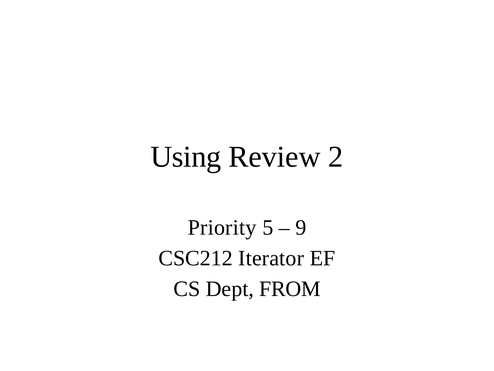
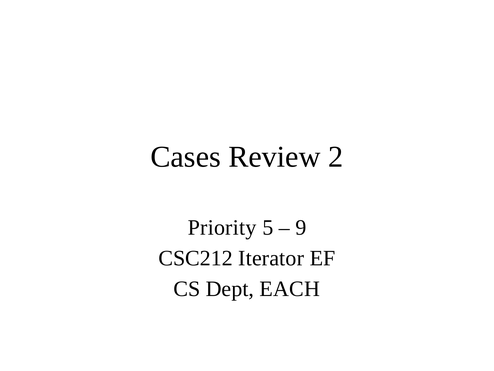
Using: Using -> Cases (186, 156)
FROM: FROM -> EACH (290, 289)
